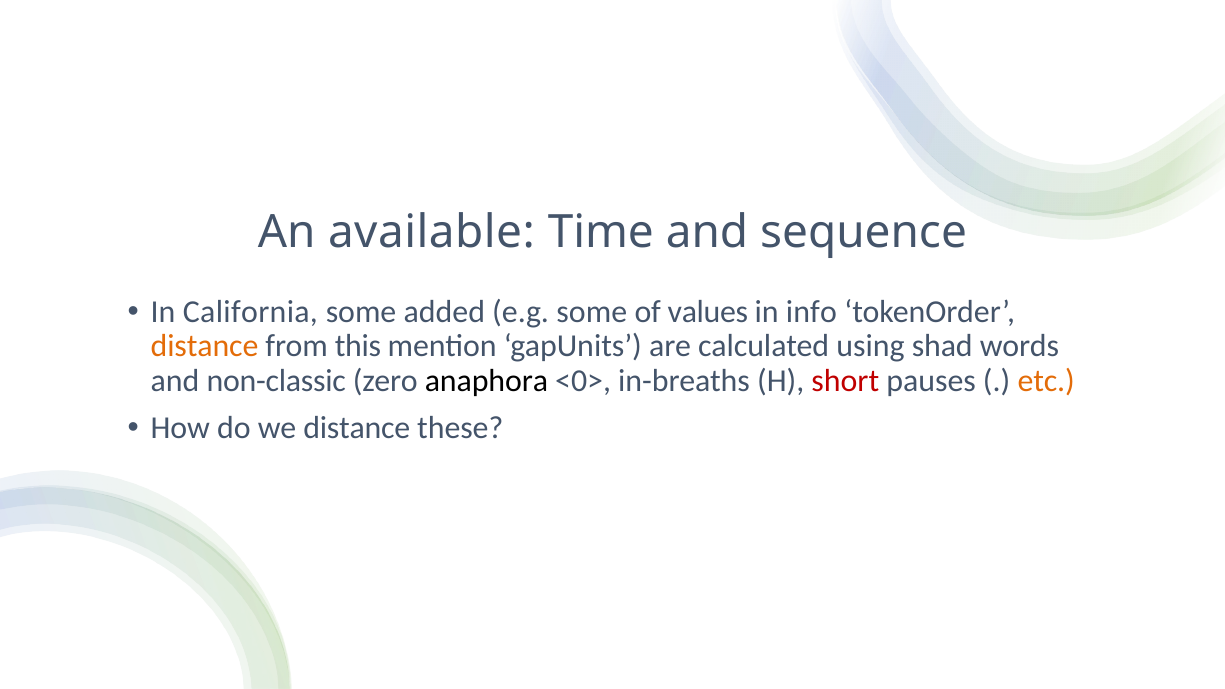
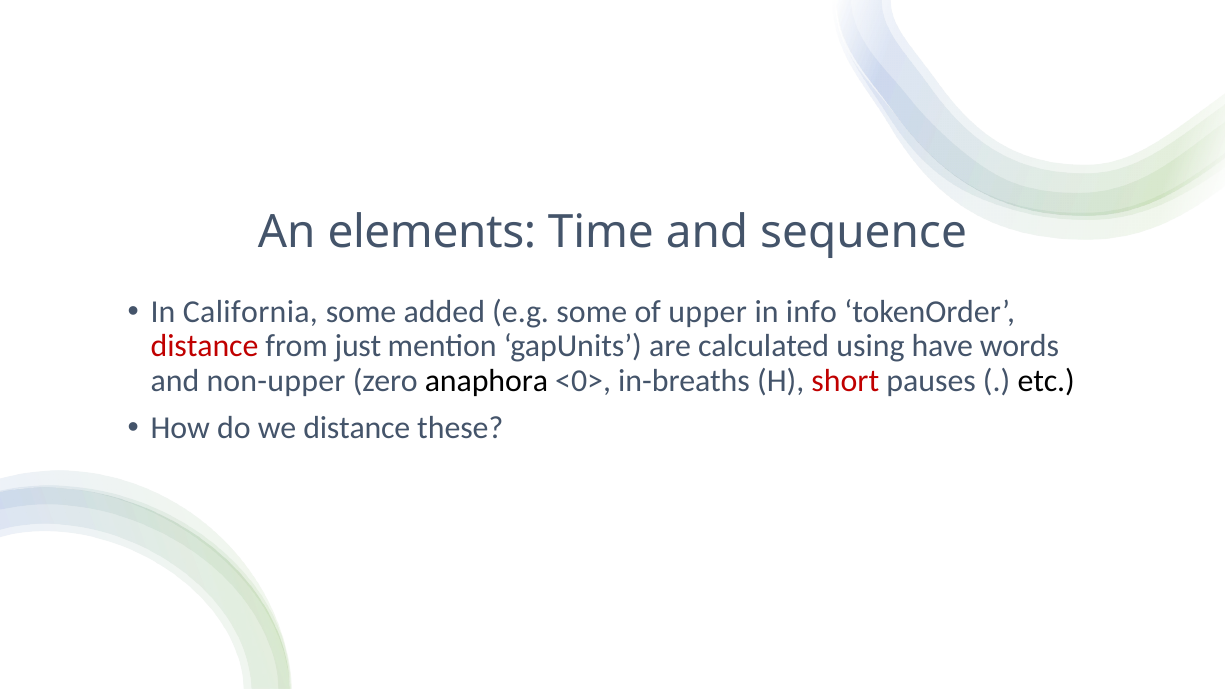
available: available -> elements (432, 232)
values: values -> upper (708, 312)
distance colour: orange -> red (205, 346)
this: this -> just (358, 346)
shad: shad -> have (942, 346)
non-classic: non-classic -> non-upper (276, 381)
etc colour: orange -> black (1046, 381)
